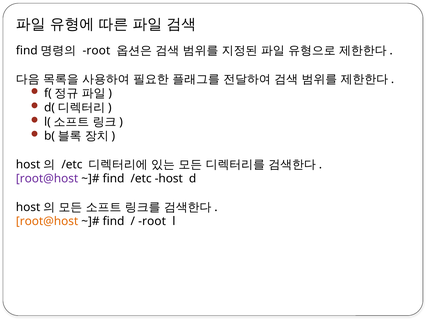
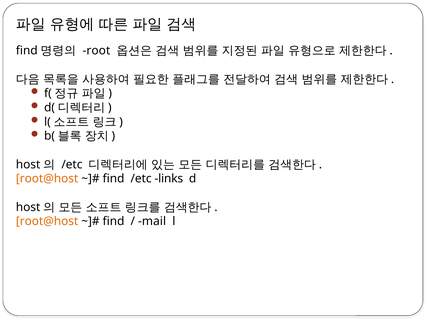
root@host colour: purple -> orange (47, 178)
host: host -> links (169, 178)
root: root -> mail (152, 221)
